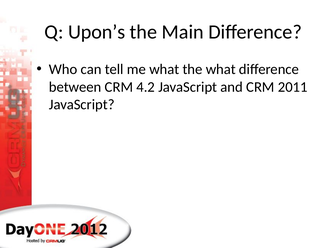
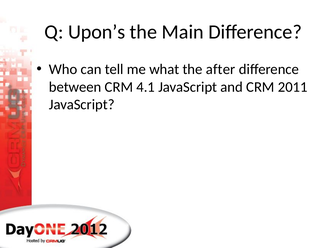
the what: what -> after (221, 69)
4.2: 4.2 -> 4.1 (146, 87)
